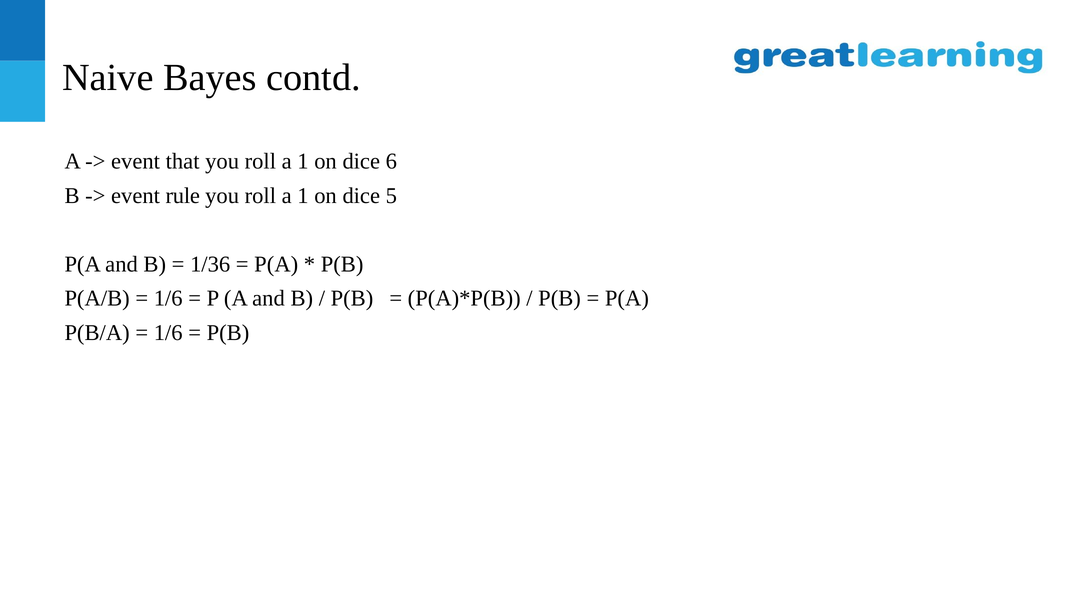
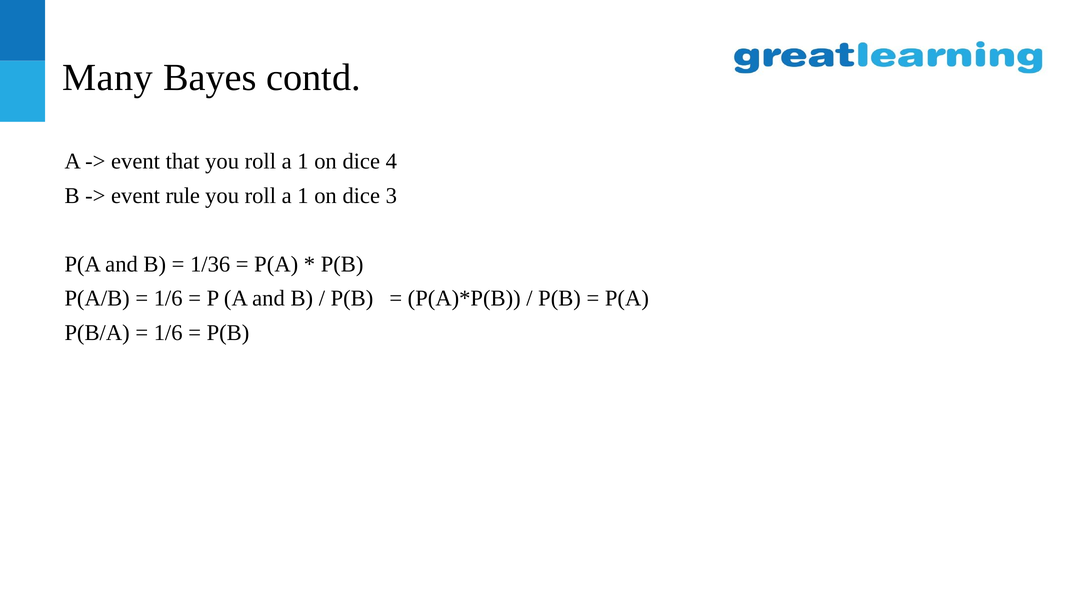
Naive: Naive -> Many (108, 78)
6: 6 -> 4 (391, 161)
5: 5 -> 3 (391, 196)
